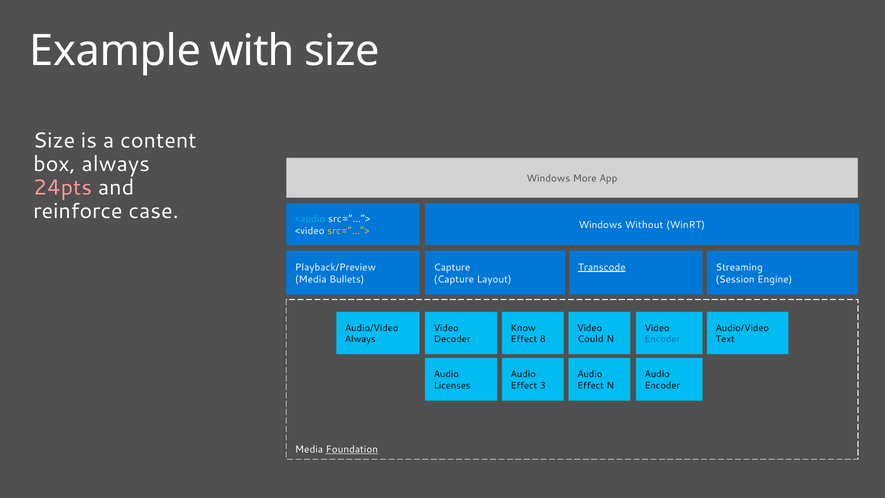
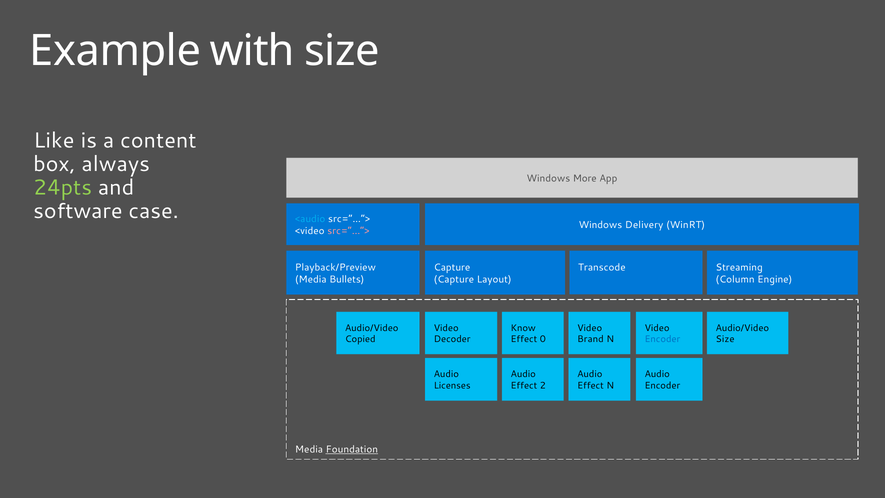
Size: Size -> Like (54, 141)
24pts colour: pink -> light green (63, 188)
reinforce: reinforce -> software (78, 211)
Without: Without -> Delivery (644, 225)
src=“…”> colour: yellow -> pink (348, 231)
Transcode underline: present -> none (602, 267)
Session: Session -> Column (735, 279)
Always: Always -> Copied (360, 339)
8: 8 -> 0 (543, 339)
Could: Could -> Brand (590, 339)
Text: Text -> Size (725, 339)
3: 3 -> 2 (543, 385)
